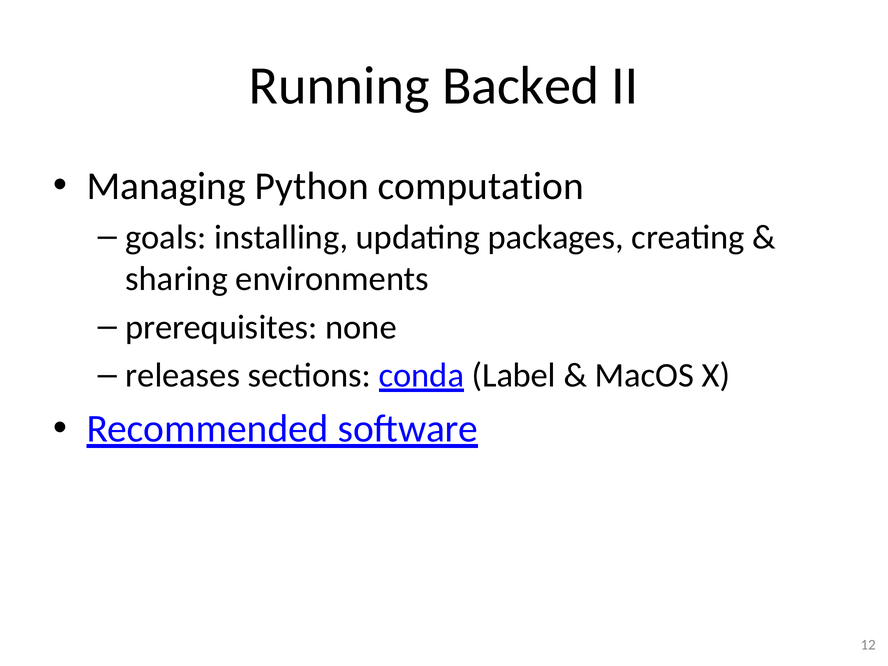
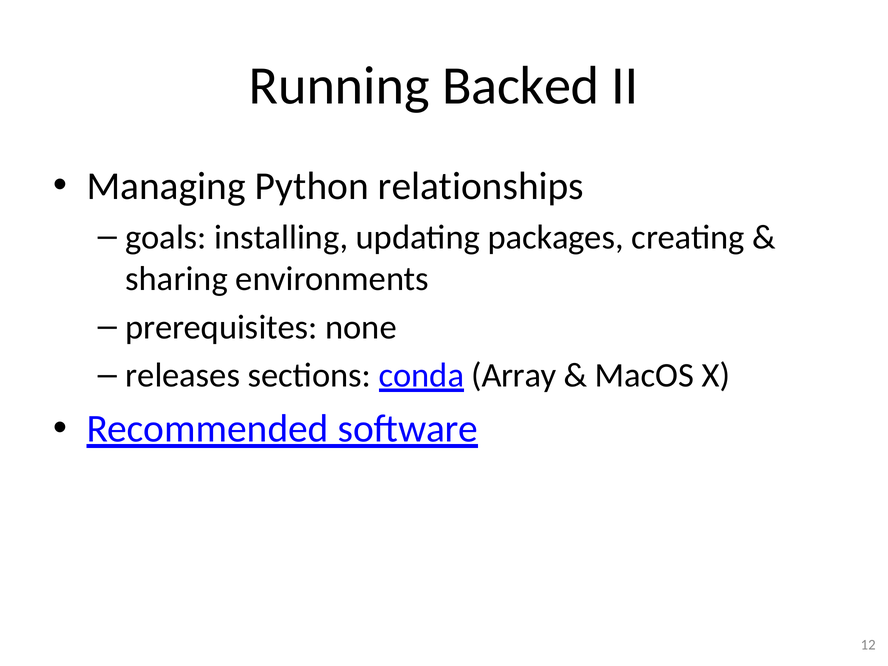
computation: computation -> relationships (481, 186)
Label: Label -> Array (514, 376)
